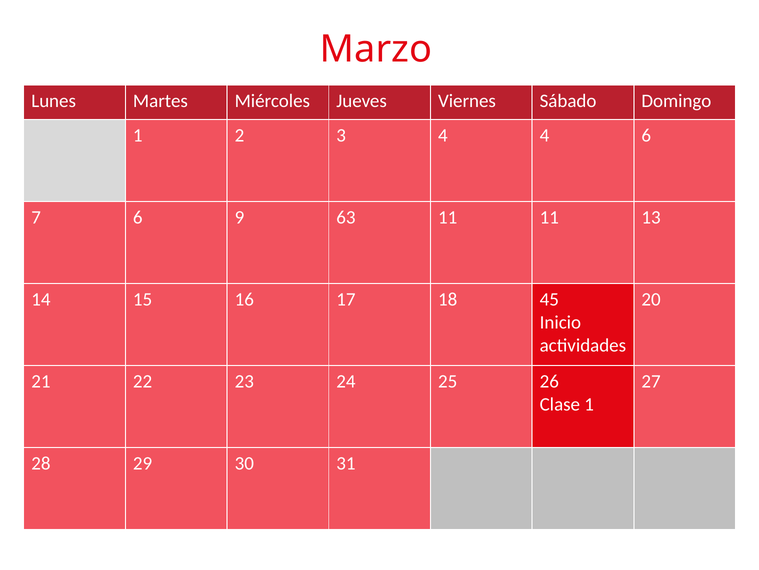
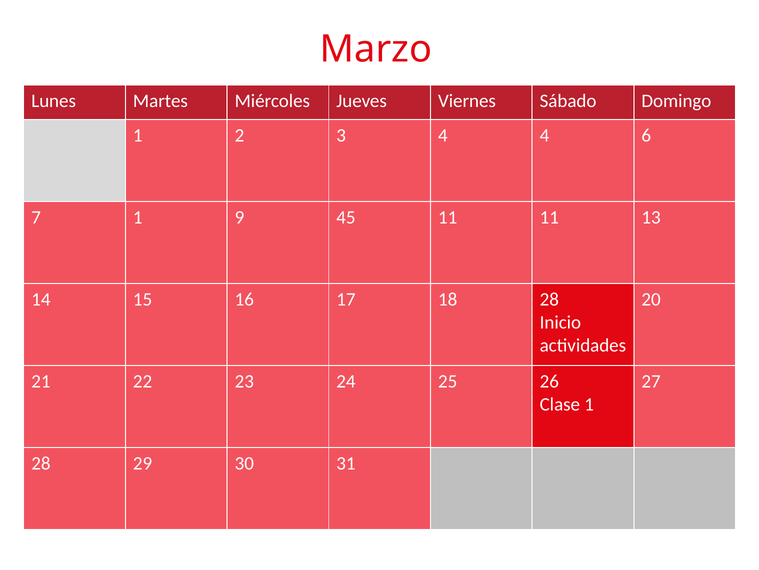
7 6: 6 -> 1 (138, 217)
63: 63 -> 45 (346, 217)
18 45: 45 -> 28 (549, 299)
